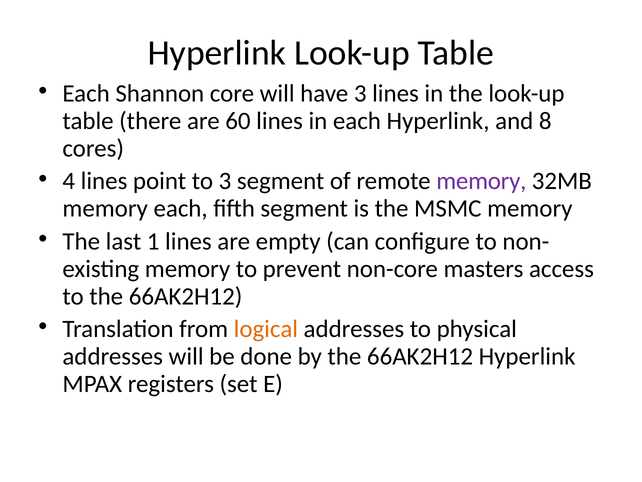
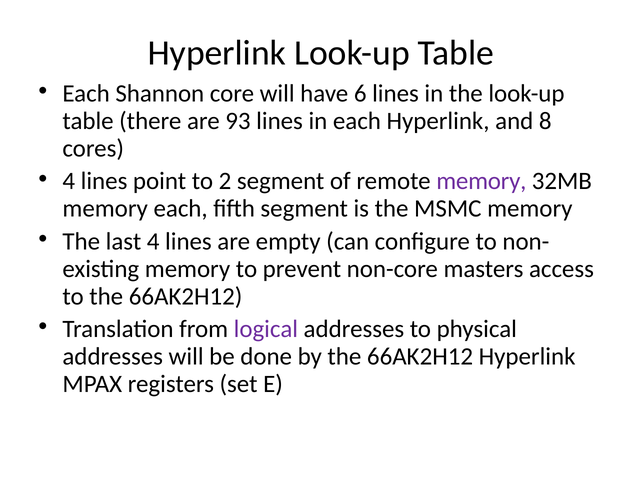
have 3: 3 -> 6 (360, 94)
60: 60 -> 93 (238, 121)
to 3: 3 -> 2 (225, 181)
last 1: 1 -> 4 (153, 241)
logical colour: orange -> purple (266, 329)
